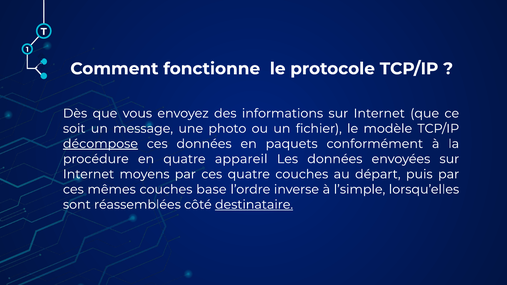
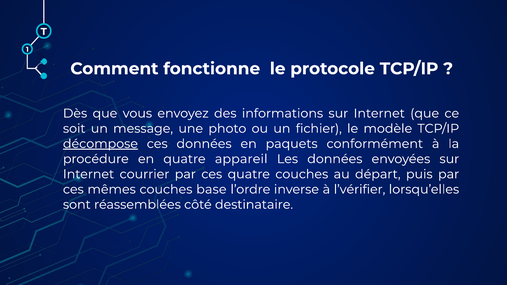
moyens: moyens -> courrier (144, 174)
l’simple: l’simple -> l’vérifier (360, 189)
destinataire underline: present -> none (254, 205)
